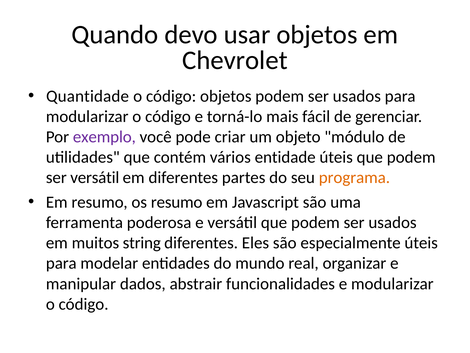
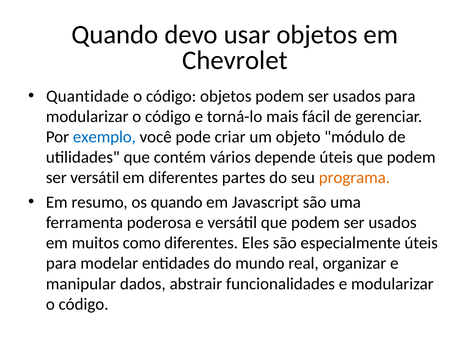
exemplo colour: purple -> blue (104, 137)
entidade: entidade -> depende (285, 157)
os resumo: resumo -> quando (177, 202)
string: string -> como (142, 243)
